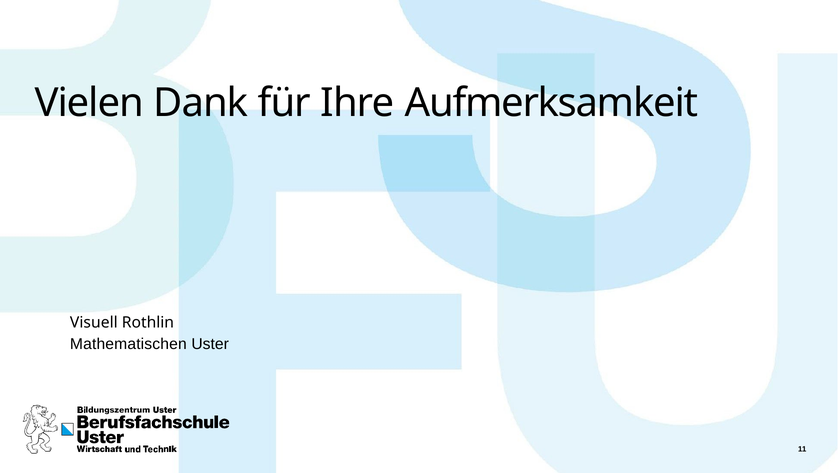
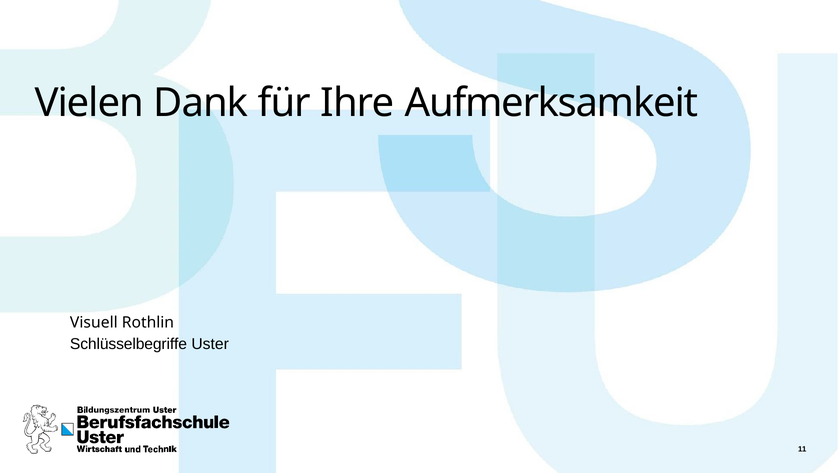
Mathematischen: Mathematischen -> Schlüsselbegriffe (128, 343)
